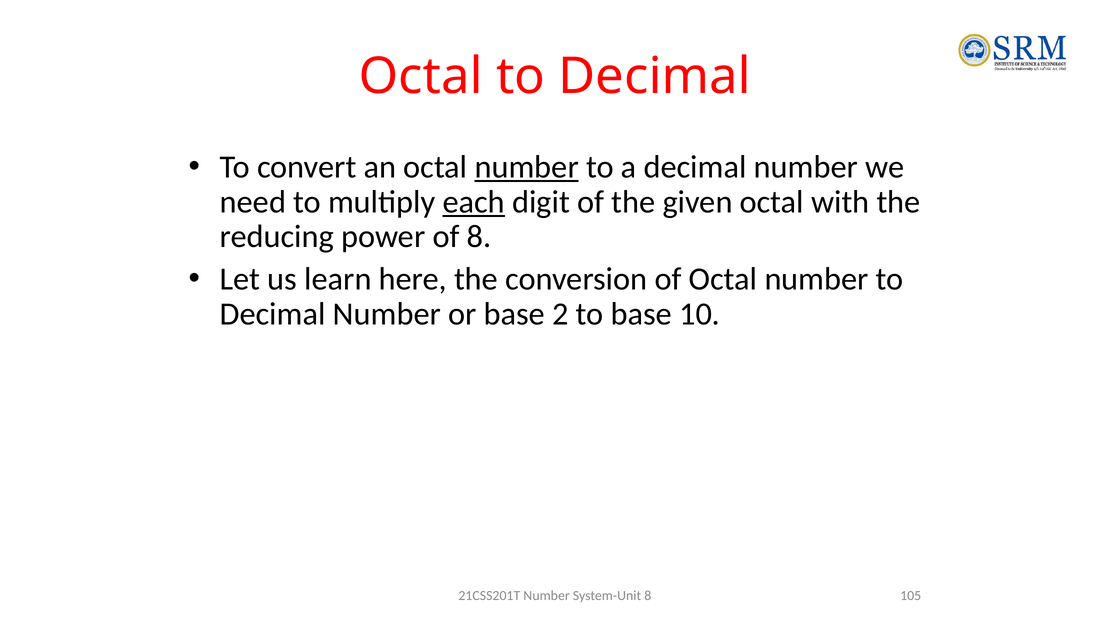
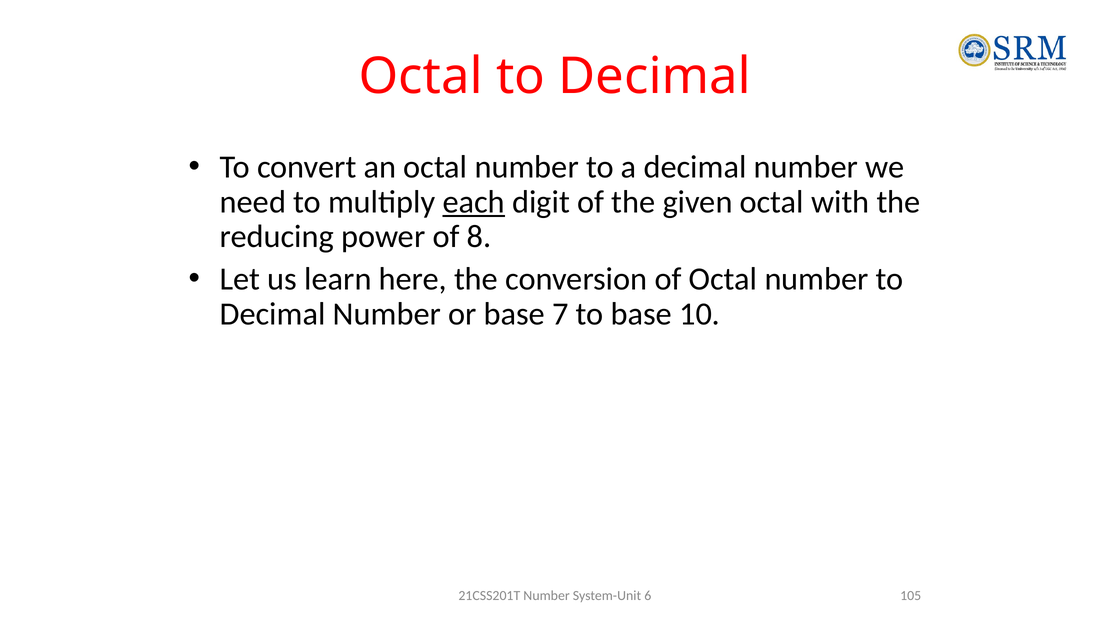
number underline: present -> none (527, 167)
2: 2 -> 7 (560, 314)
System-Unit 8: 8 -> 6 (648, 596)
